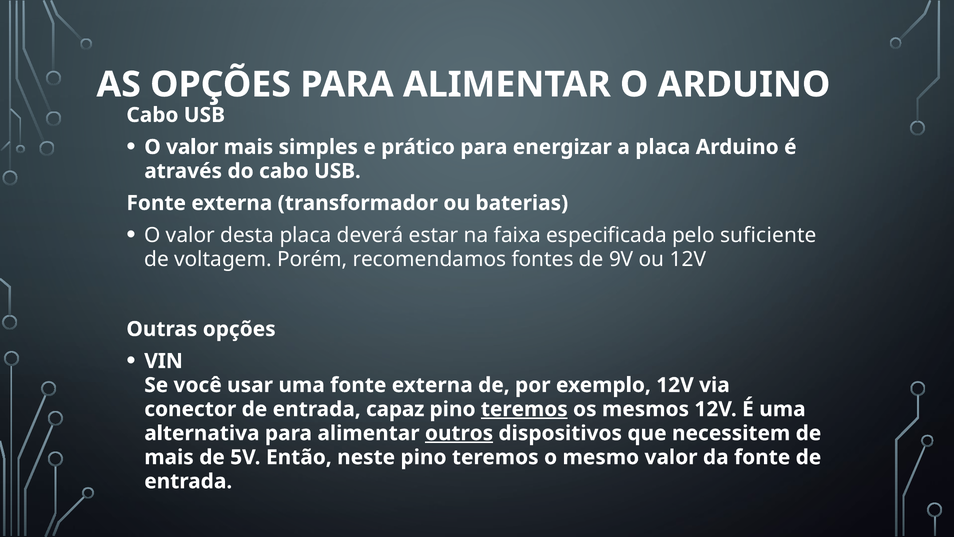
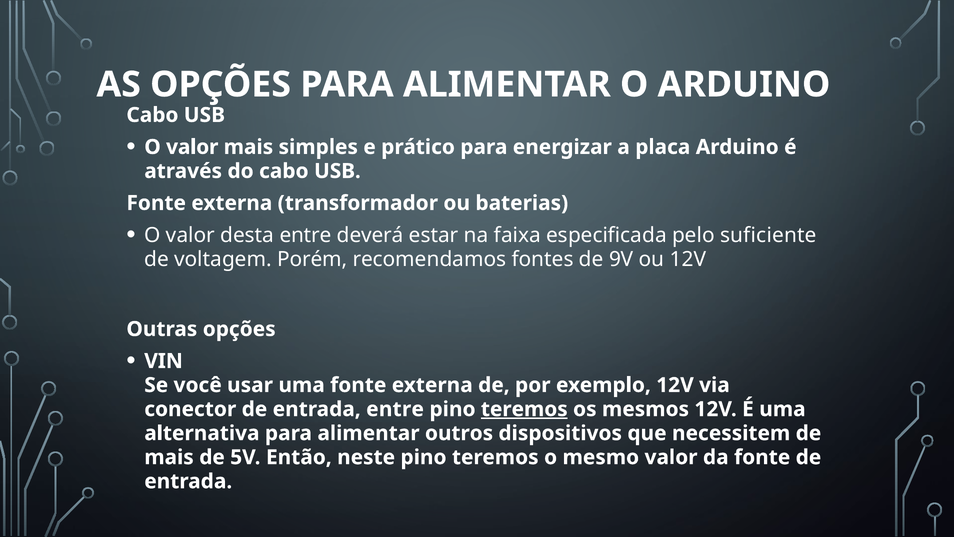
desta placa: placa -> entre (306, 235)
entrada capaz: capaz -> entre (395, 409)
outros underline: present -> none (459, 433)
